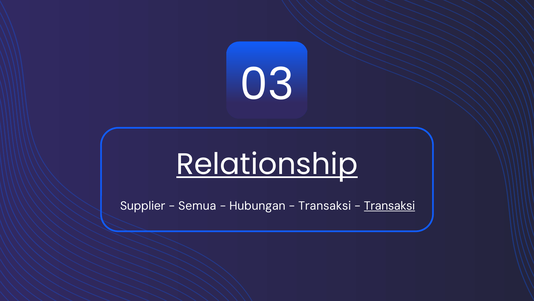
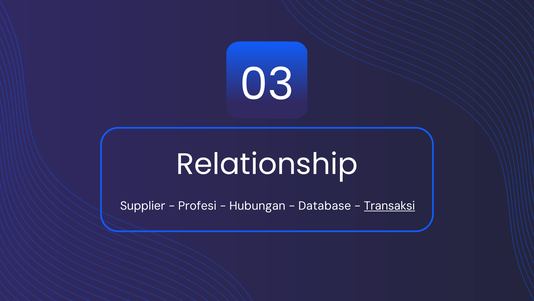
Relationship underline: present -> none (267, 164)
Semua: Semua -> Profesi (197, 205)
Transaksi: Transaksi -> Database (325, 205)
